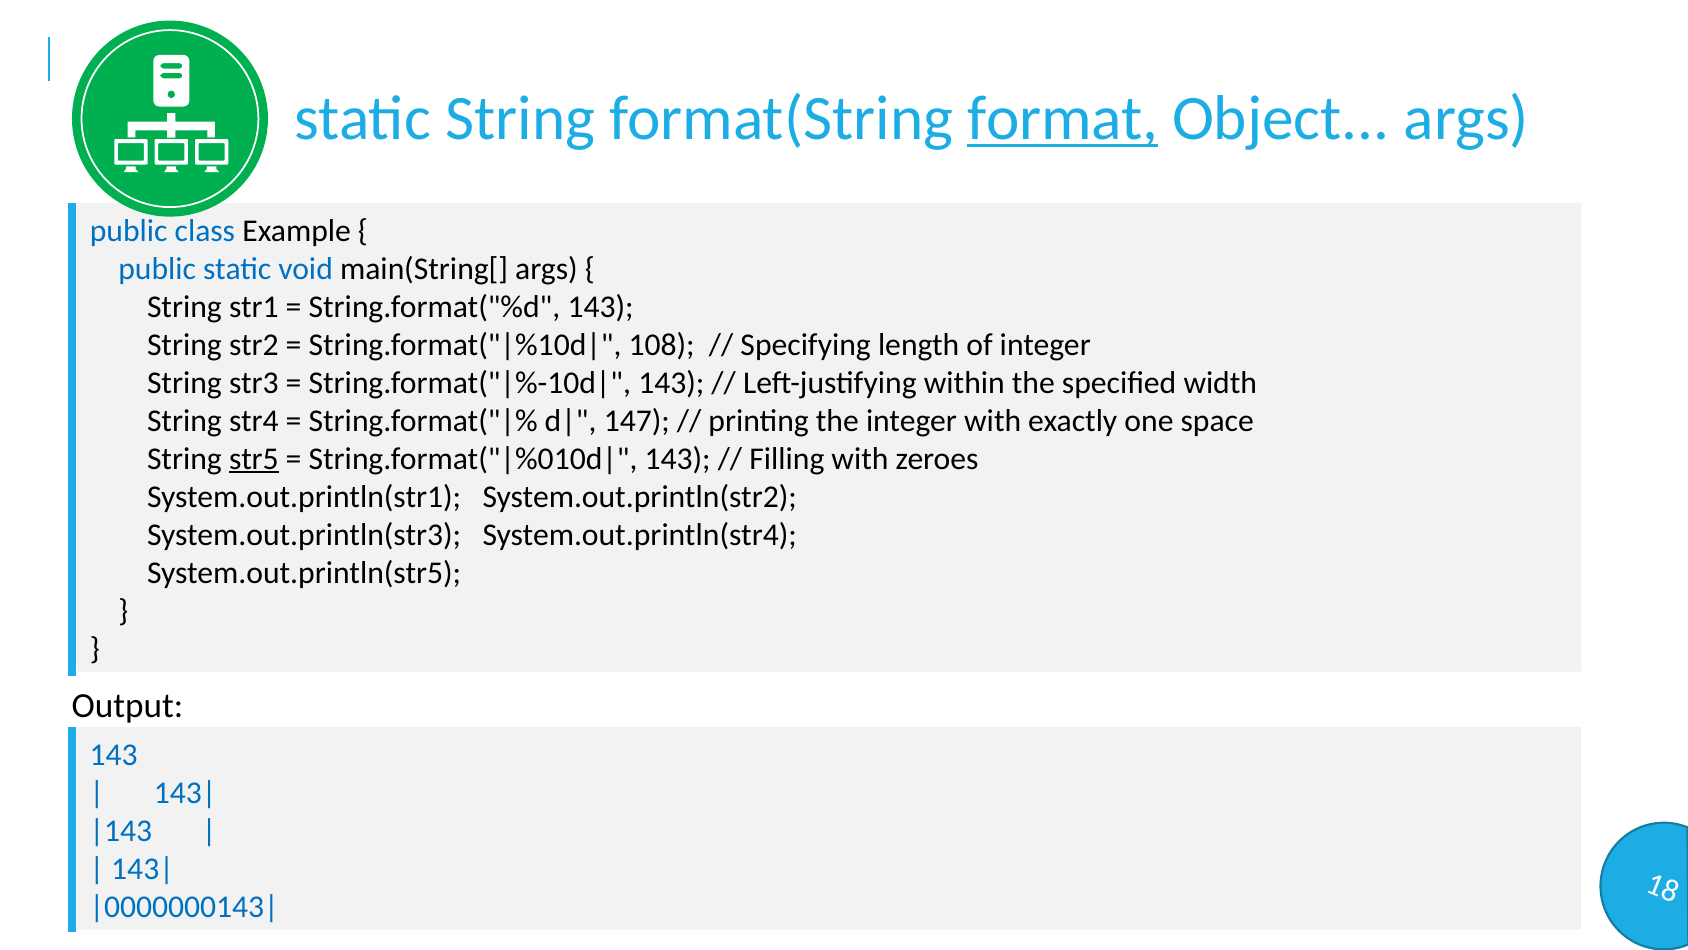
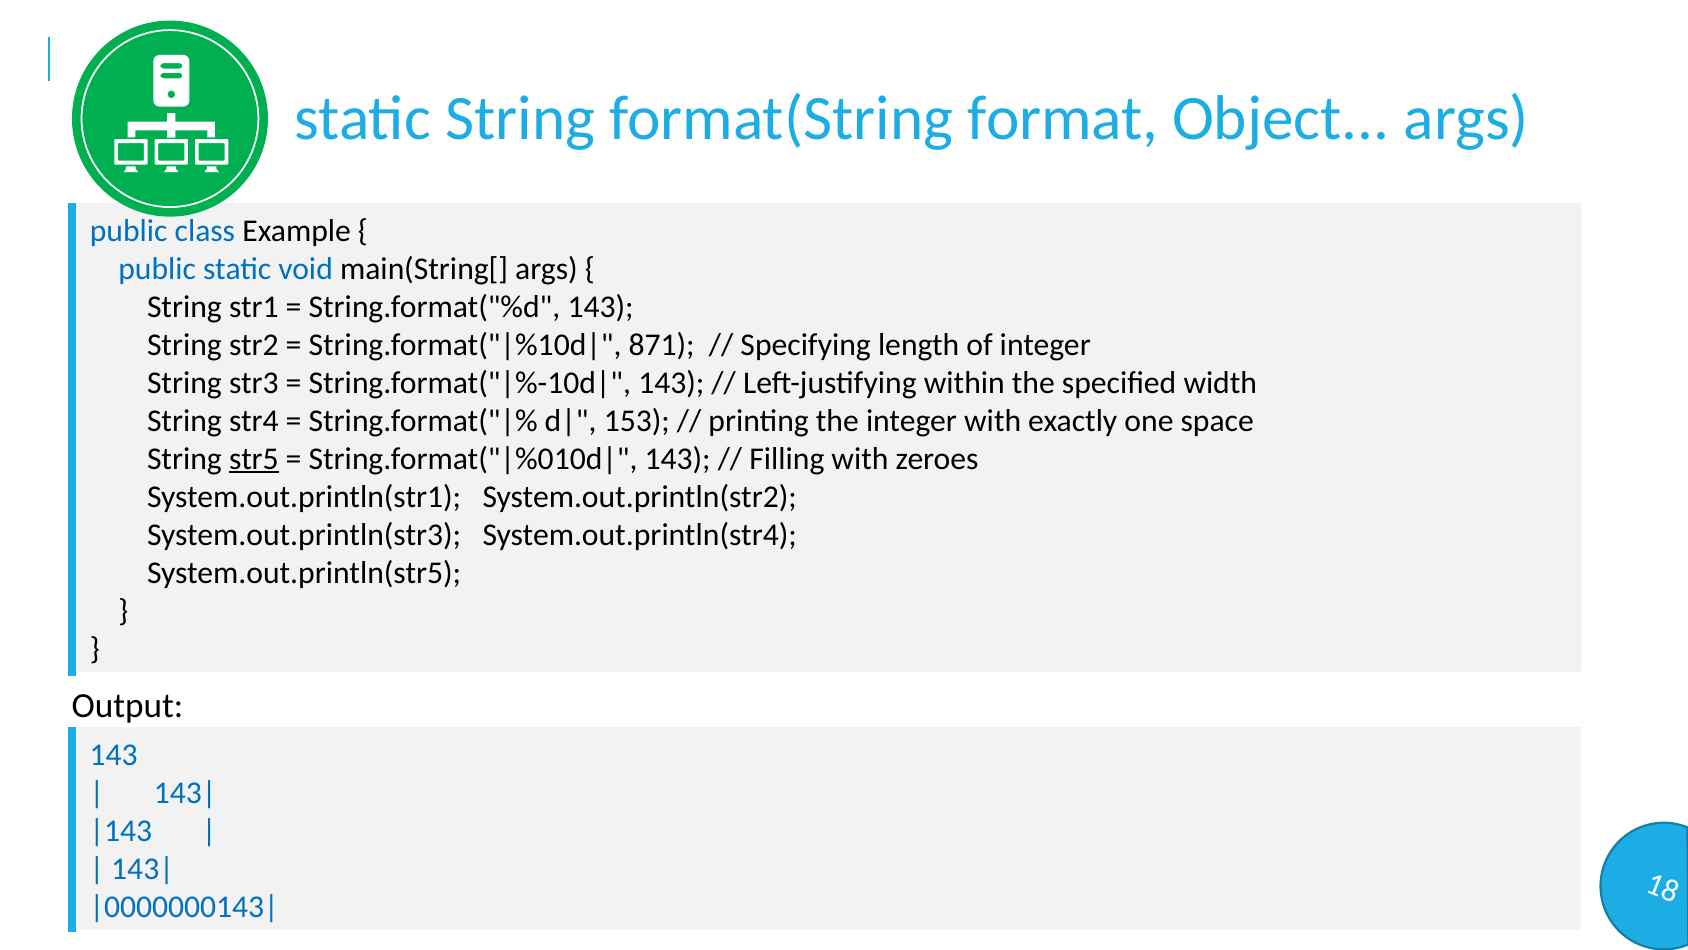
format underline: present -> none (1063, 118)
108: 108 -> 871 (662, 344)
147: 147 -> 153 (637, 420)
